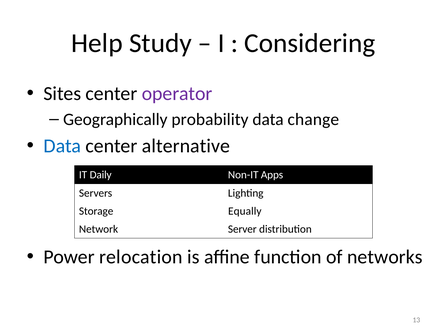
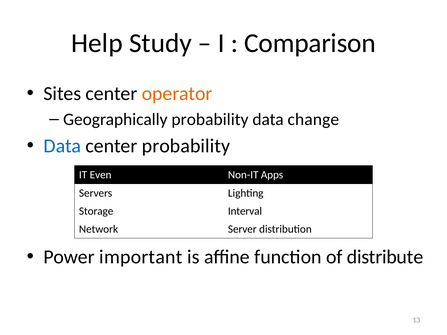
Considering: Considering -> Comparison (310, 43)
operator colour: purple -> orange (177, 94)
center alternative: alternative -> probability (186, 146)
Daily: Daily -> Even (101, 175)
Equally: Equally -> Interval (245, 211)
relocation: relocation -> important (141, 257)
networks: networks -> distribute (385, 257)
